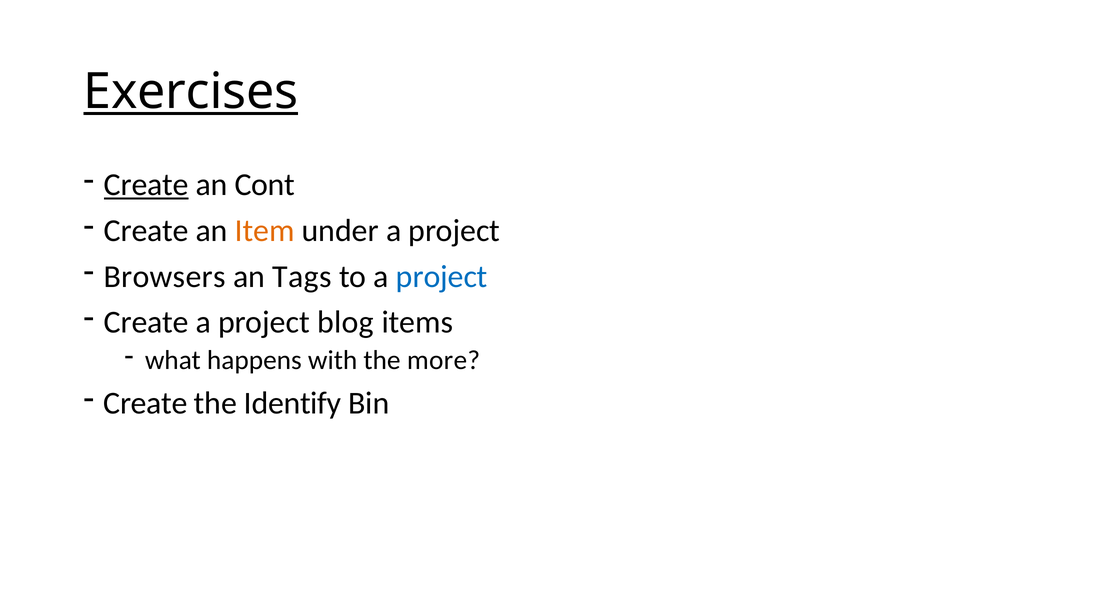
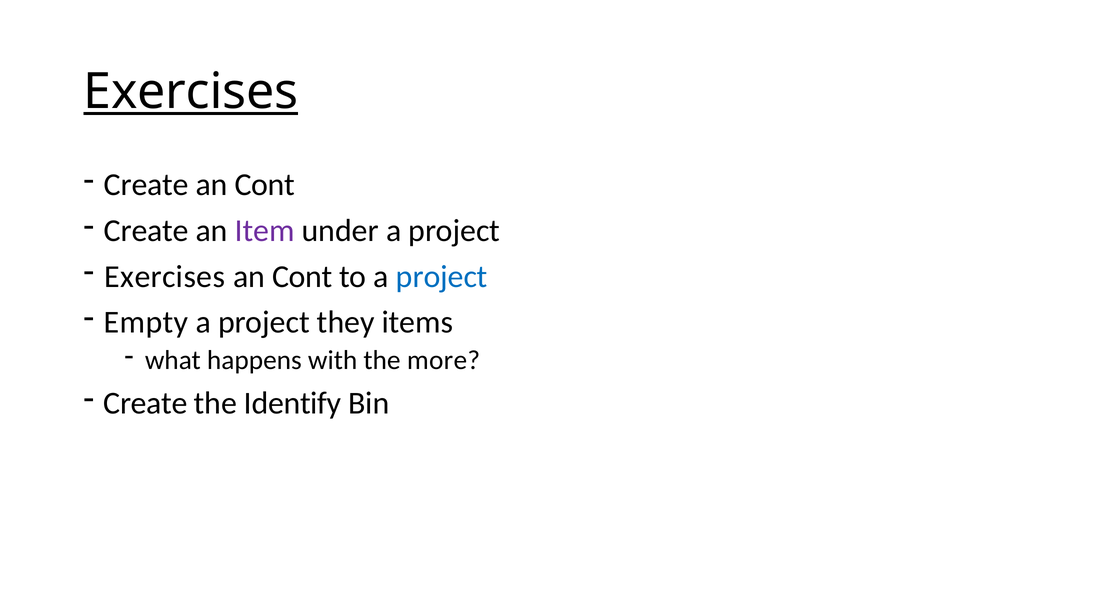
Create underline: present -> none (146, 185)
Item colour: orange -> purple (265, 231)
Browsers: Browsers -> Exercises (165, 277)
Tags: Tags -> Cont (302, 277)
Create: Create -> Empty (146, 323)
blog: blog -> they (346, 323)
